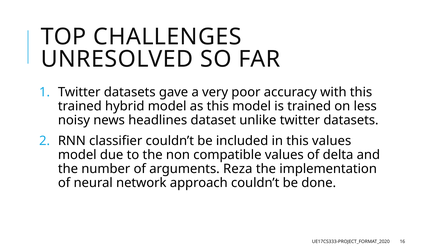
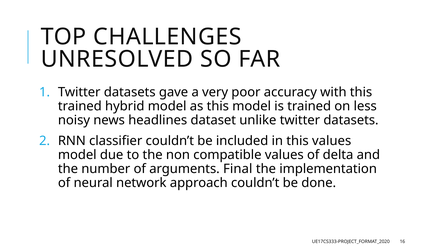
Reza: Reza -> Final (238, 169)
